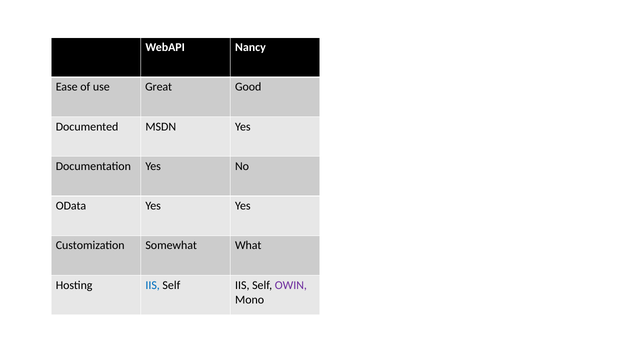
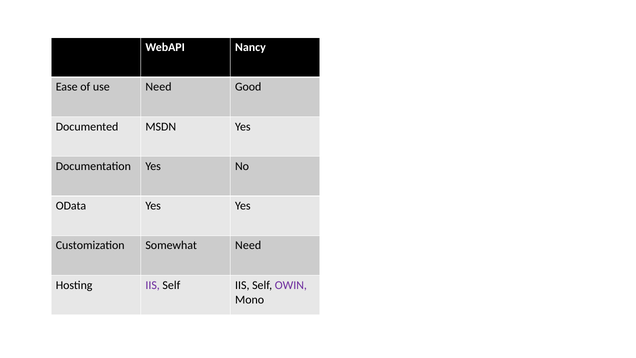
use Great: Great -> Need (159, 87)
Somewhat What: What -> Need (248, 245)
IIS colour: blue -> purple (153, 285)
